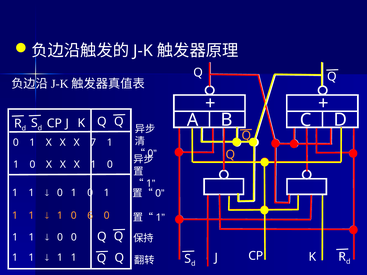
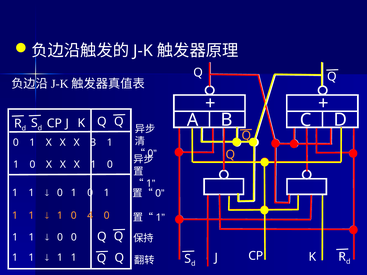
7: 7 -> 3 (93, 143)
6: 6 -> 4 (90, 216)
